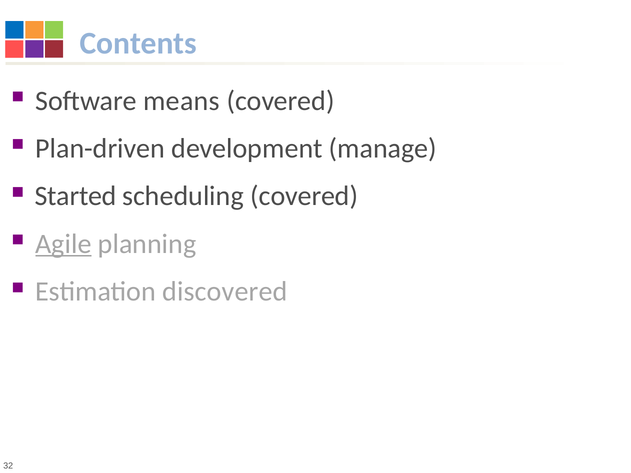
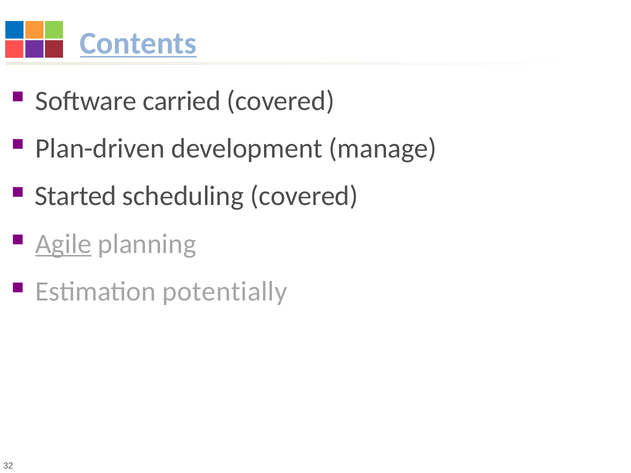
Contents underline: none -> present (138, 43)
means: means -> carried (182, 101)
discovered: discovered -> potentially (225, 292)
